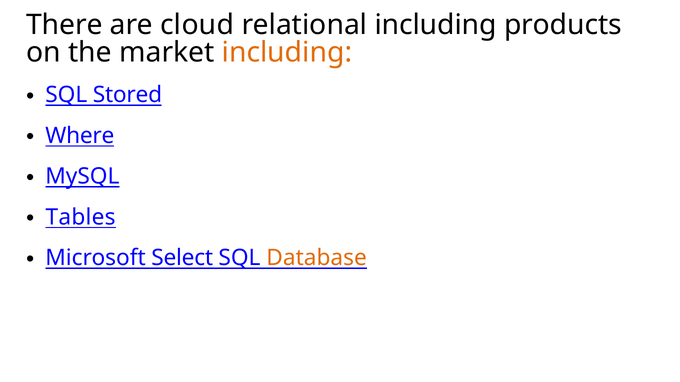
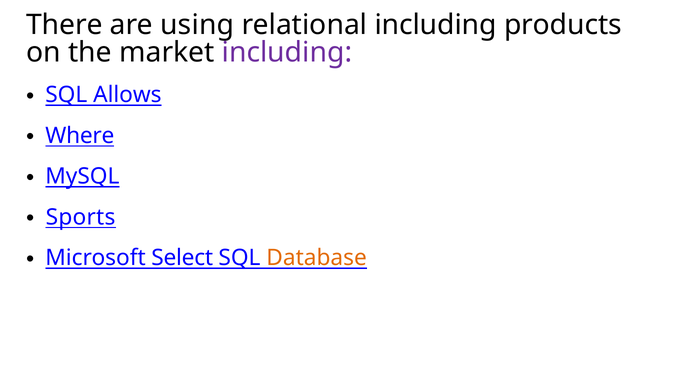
cloud: cloud -> using (197, 25)
including colour: orange -> purple (287, 52)
Stored: Stored -> Allows (127, 95)
Tables: Tables -> Sports (81, 217)
